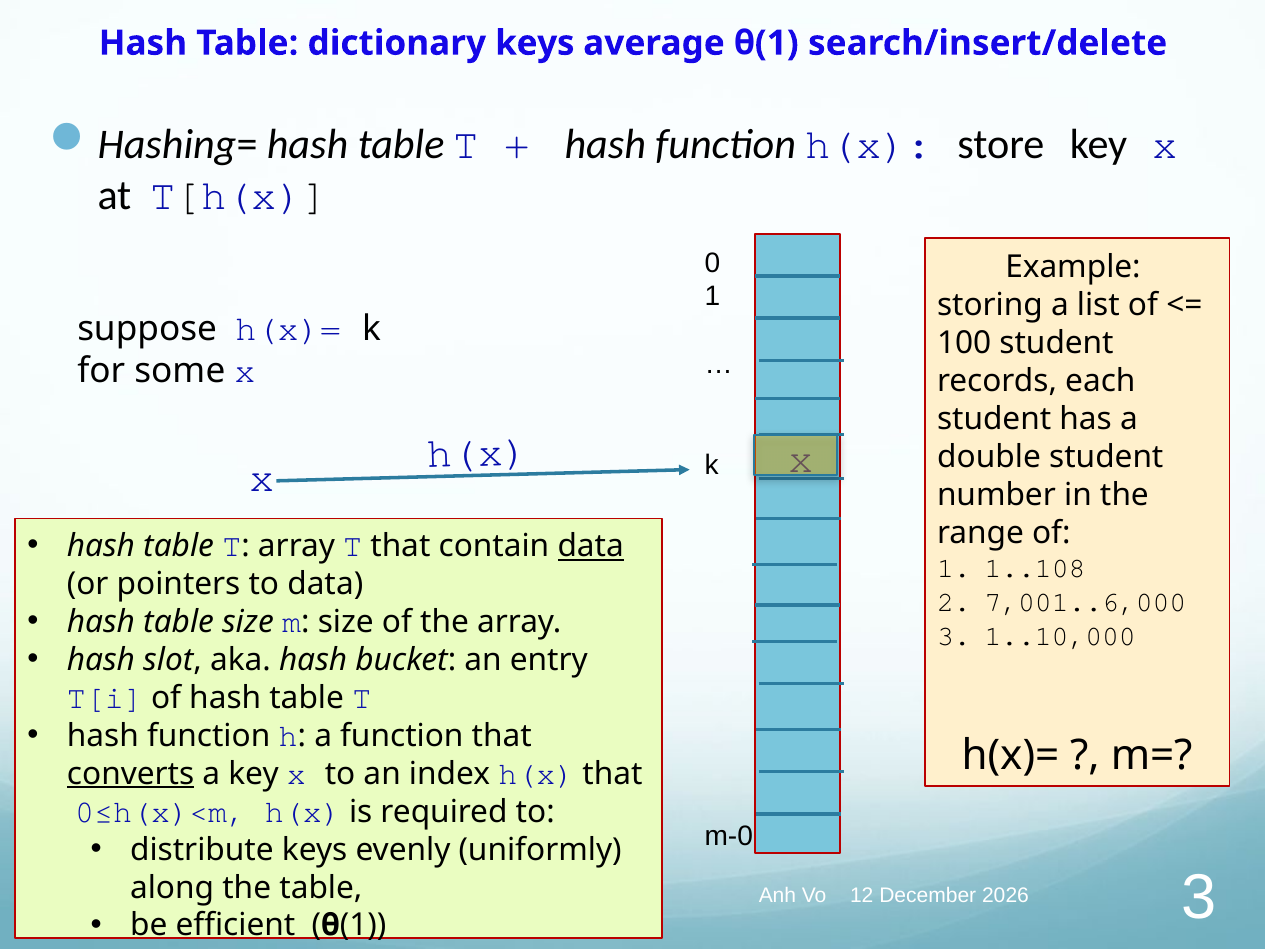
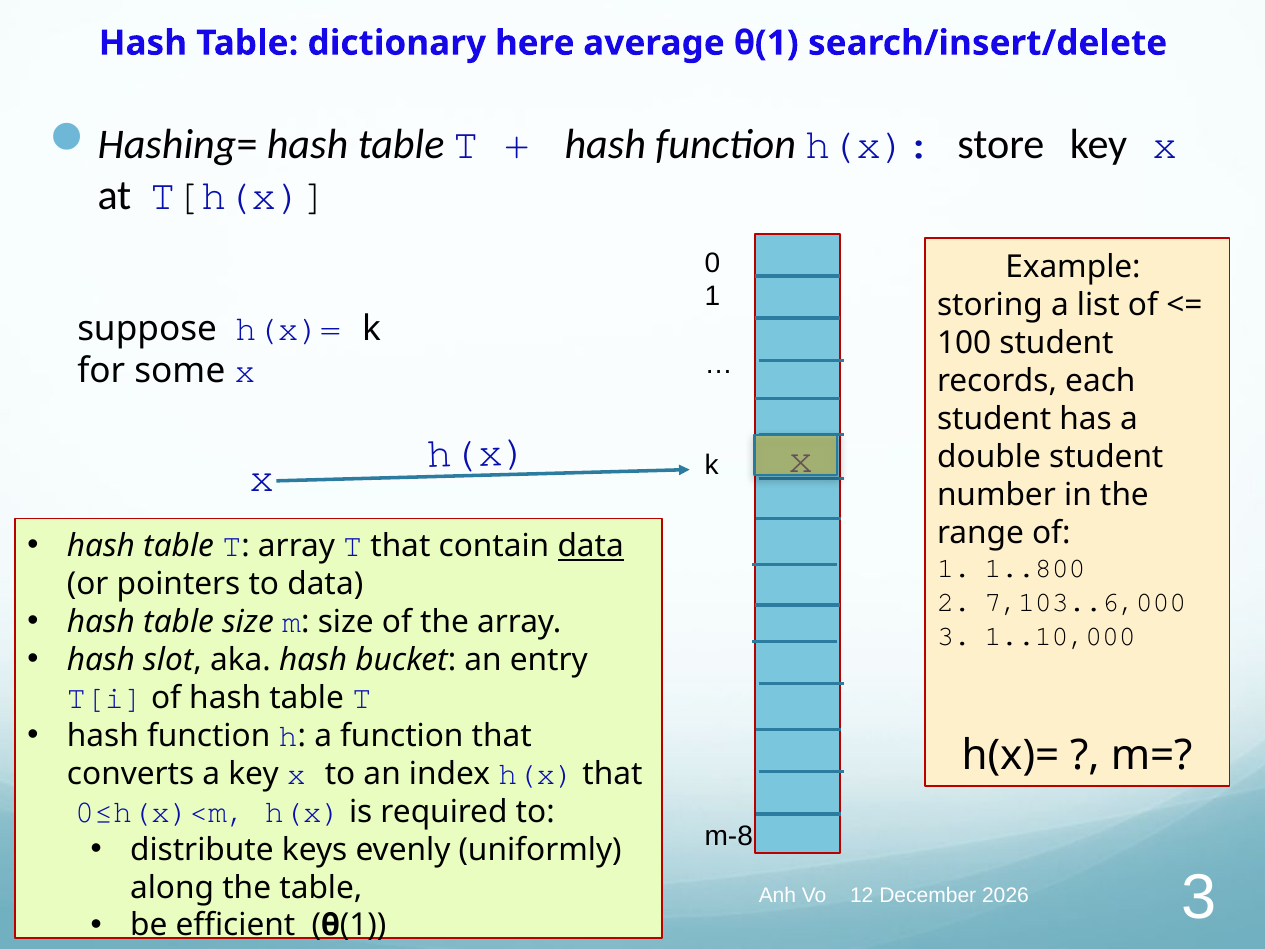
dictionary keys: keys -> here (535, 43)
1..108: 1..108 -> 1..800 (1035, 568)
7,001..6,000: 7,001..6,000 -> 7,103..6,000 (1085, 602)
converts underline: present -> none (131, 774)
m-0: m-0 -> m-8 (729, 836)
